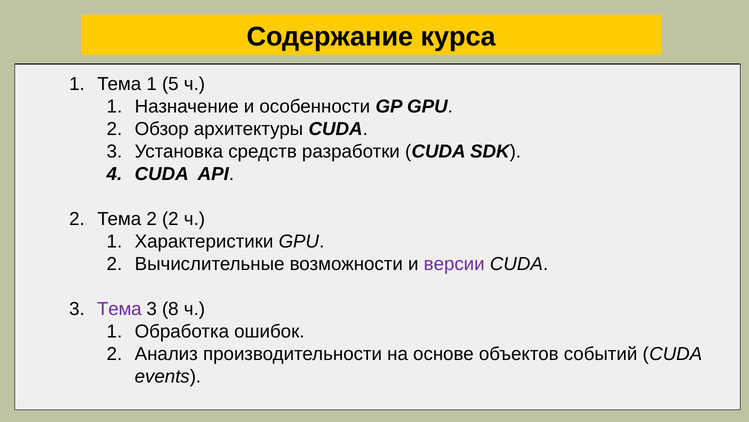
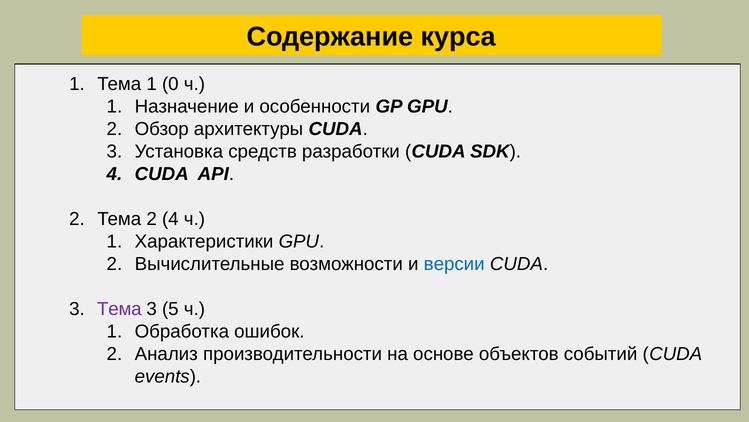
5: 5 -> 0 (170, 84)
2 2: 2 -> 4 (170, 219)
версии colour: purple -> blue (454, 264)
8: 8 -> 5 (170, 309)
